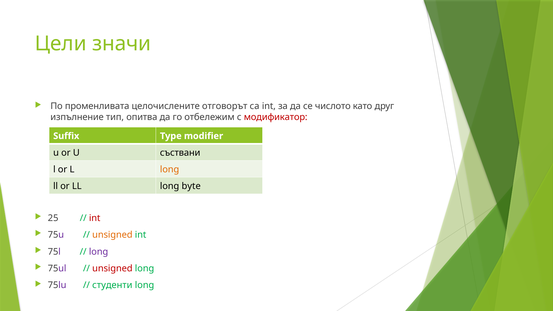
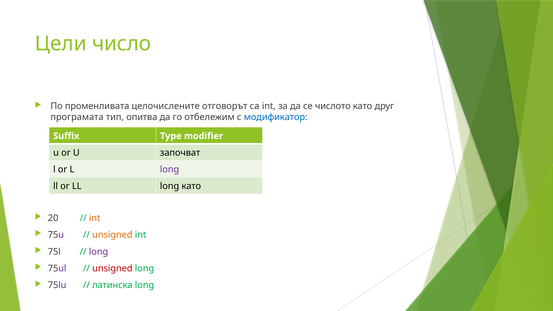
значи: значи -> число (122, 44)
изпълнение: изпълнение -> програмата (77, 117)
модификатор colour: red -> blue (276, 117)
съствани: съствани -> започват (180, 153)
long colour: orange -> purple (170, 169)
long byte: byte -> като (191, 186)
25: 25 -> 20 (53, 218)
int colour: red -> orange (95, 218)
студенти: студенти -> латинска (112, 285)
